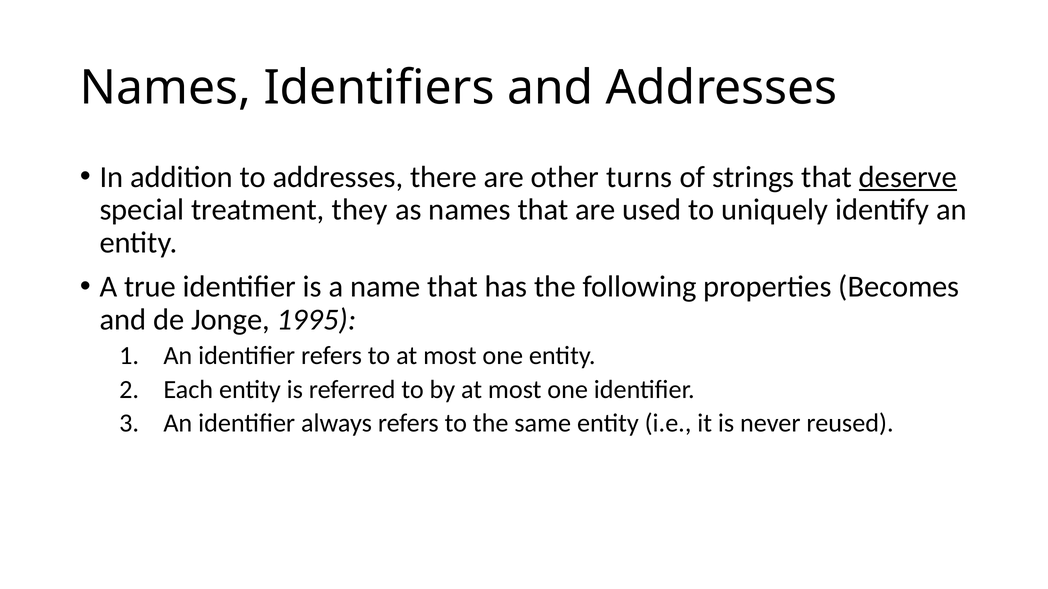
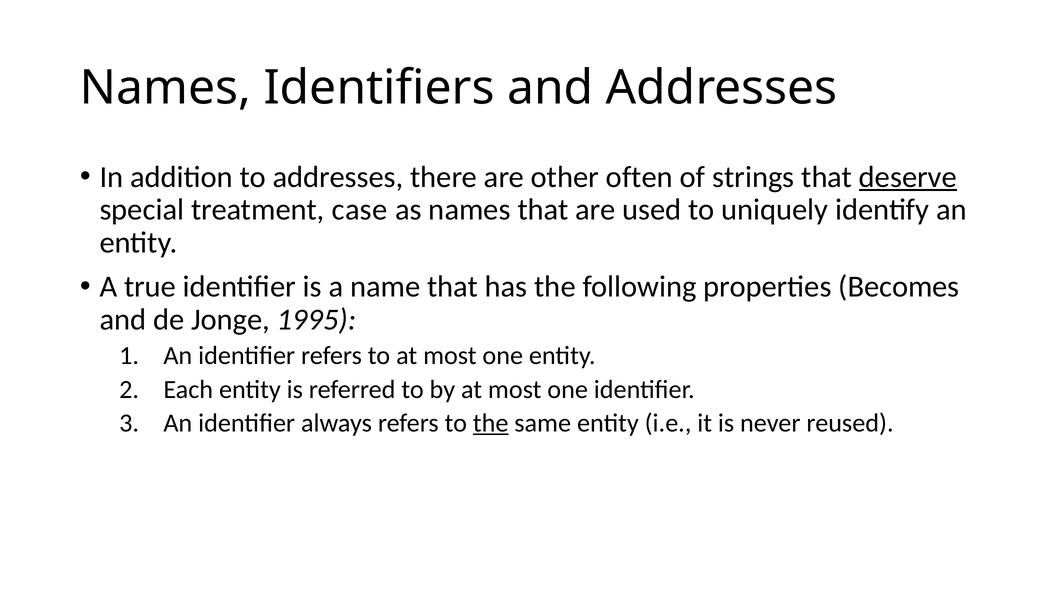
turns: turns -> often (639, 177)
they: they -> case (360, 210)
the underline: none -> present (491, 423)
